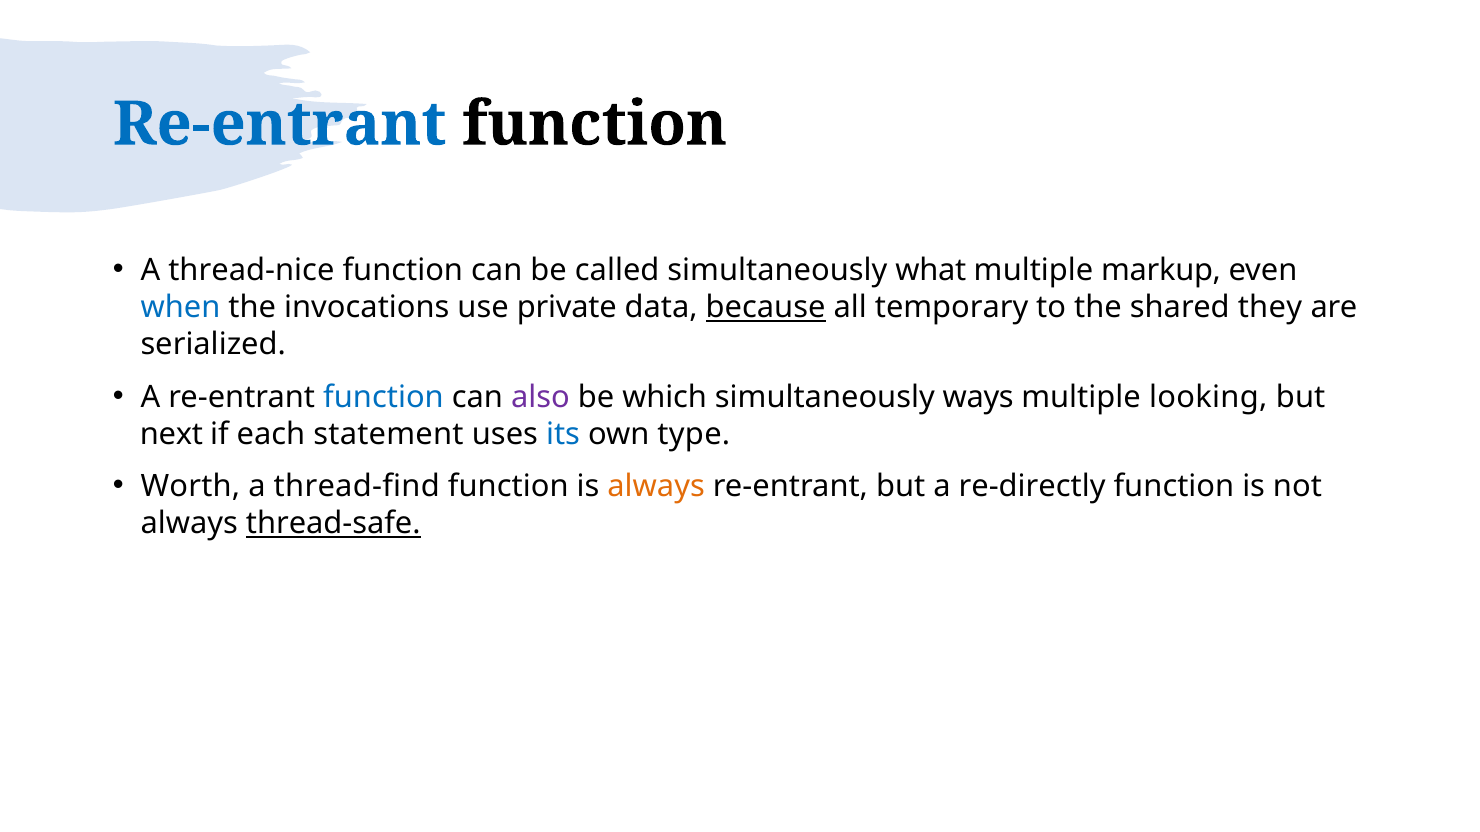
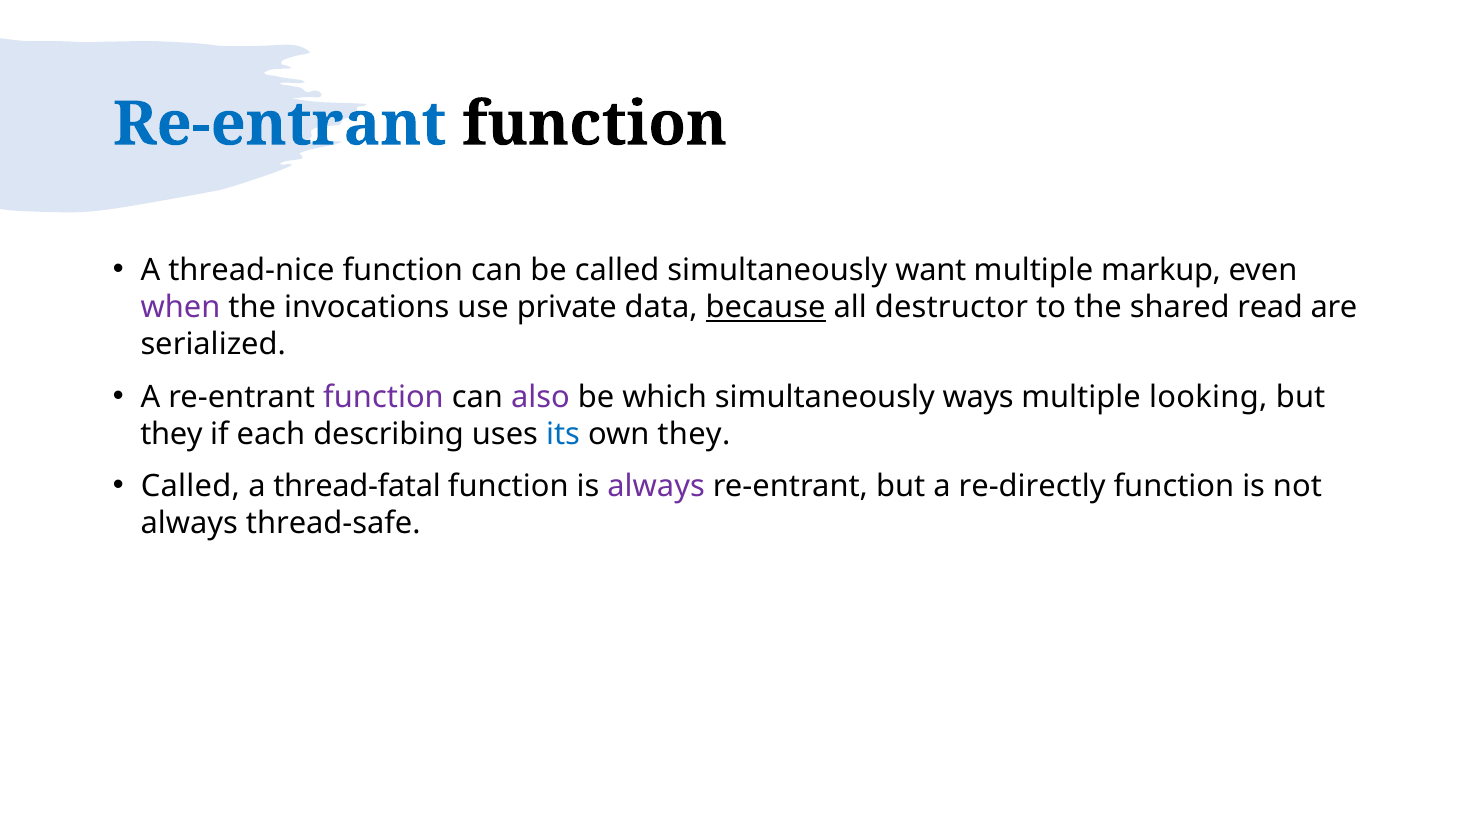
what: what -> want (931, 270)
when colour: blue -> purple (180, 308)
temporary: temporary -> destructor (951, 308)
they: they -> read (1270, 308)
function colour: blue -> purple (383, 397)
next: next -> they (171, 434)
statement: statement -> describing (389, 434)
own type: type -> they (694, 434)
Worth: Worth -> Called (190, 487)
thread-find: thread-find -> thread-fatal (357, 487)
always colour: orange -> purple (656, 487)
thread-safe underline: present -> none (333, 524)
